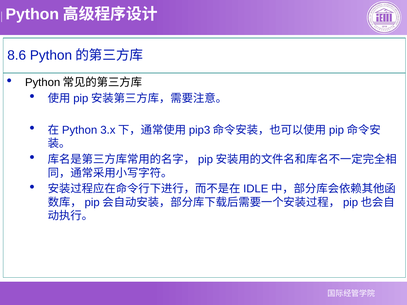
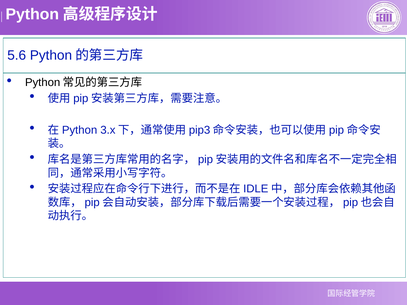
8.6: 8.6 -> 5.6 (17, 55)
